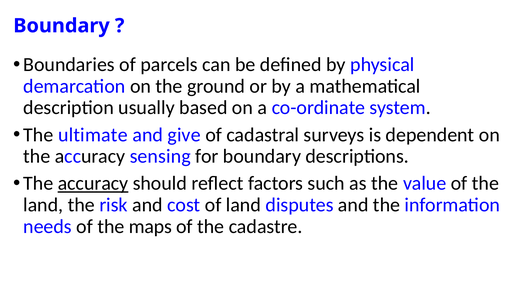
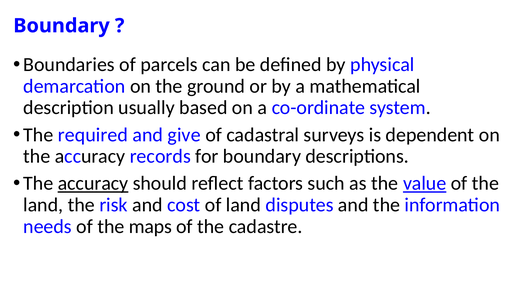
ultimate: ultimate -> required (93, 135)
sensing: sensing -> records (160, 156)
value underline: none -> present (425, 184)
